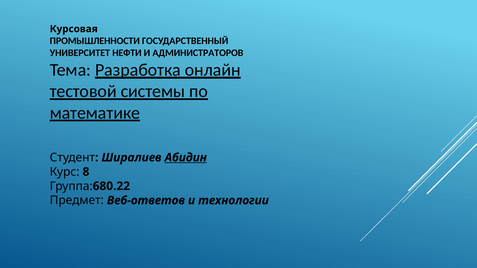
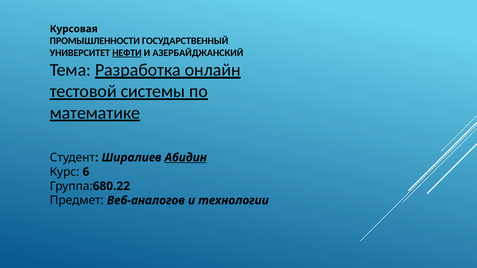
НЕФТИ underline: none -> present (127, 53)
АДМИНИСТРАТОРОВ: АДМИНИСТРАТОРОВ -> АЗЕРБАЙДЖАНСКИЙ (198, 53)
8: 8 -> 6 (86, 172)
Веб-ответов: Веб-ответов -> Веб-аналогов (146, 201)
